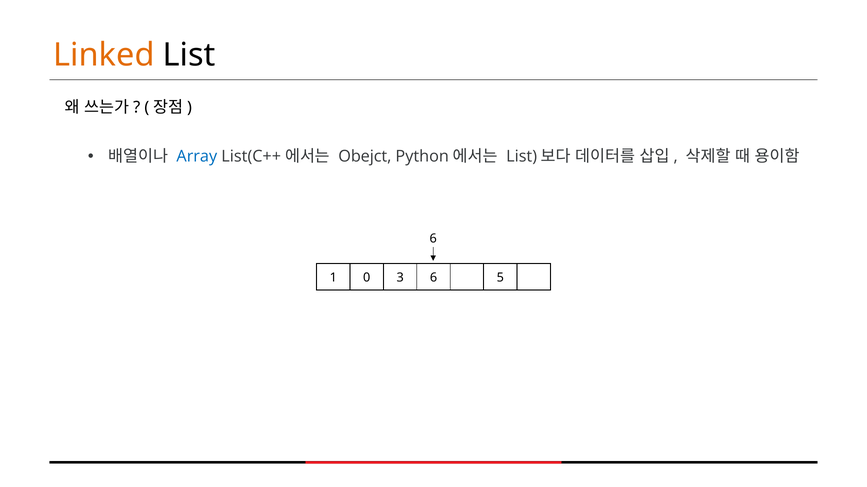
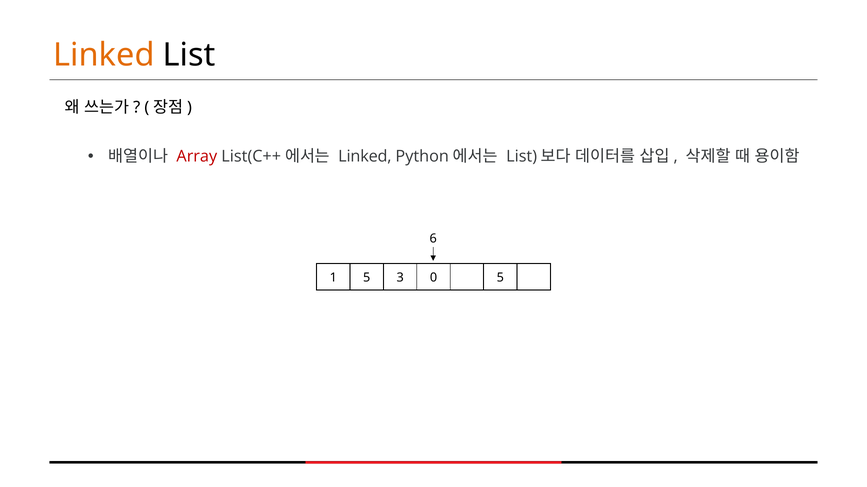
Array colour: blue -> red (197, 157)
Obejct: Obejct -> Linked (365, 157)
1 0: 0 -> 5 (367, 278)
3 6: 6 -> 0 (434, 278)
